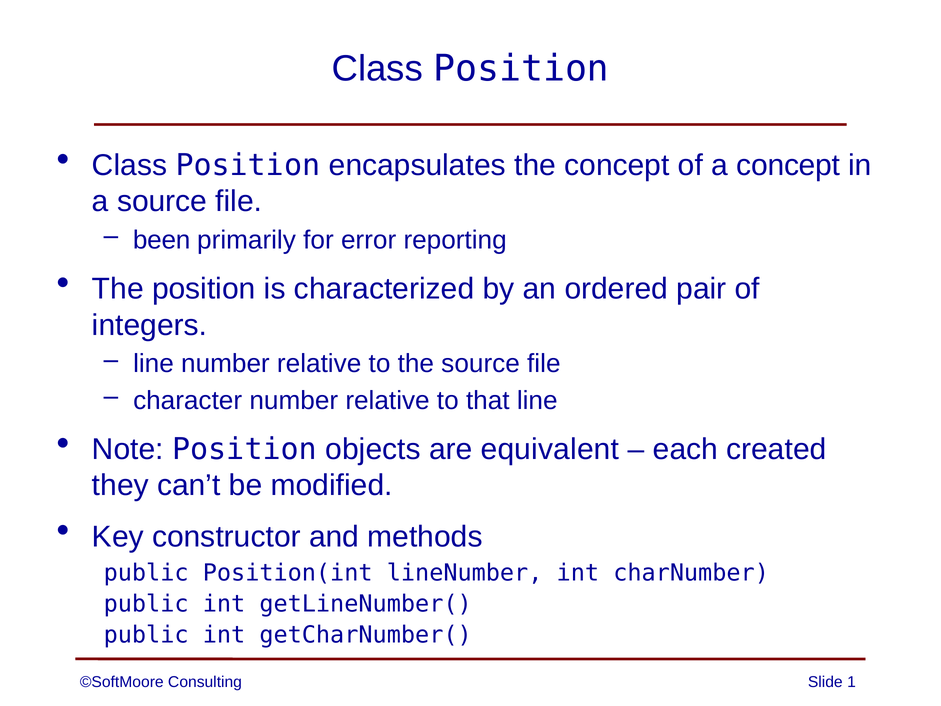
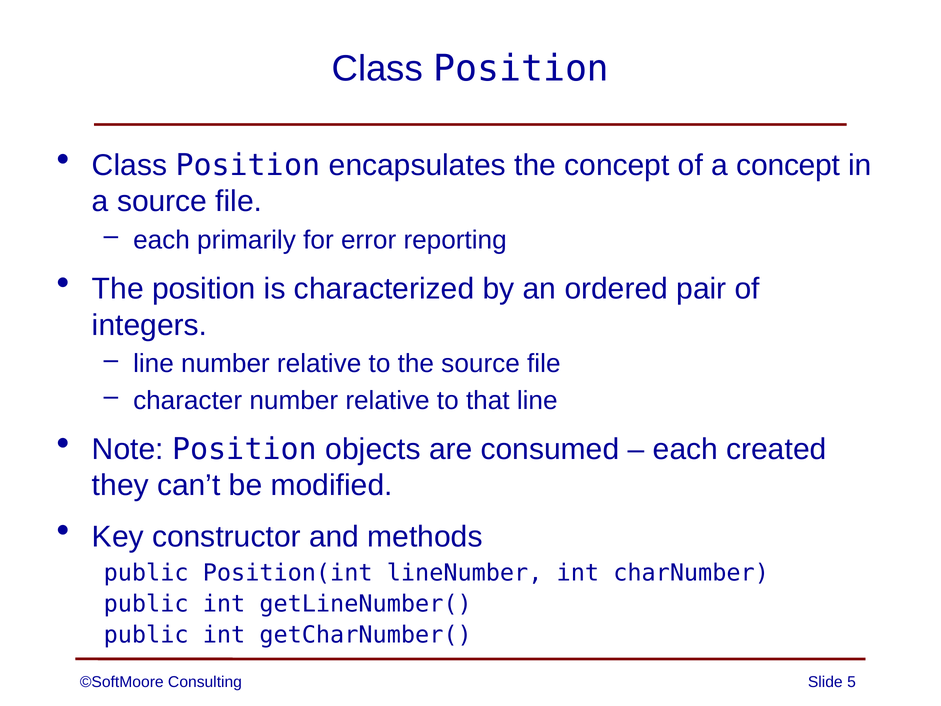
been: been -> each (162, 240)
equivalent: equivalent -> consumed (550, 449)
1: 1 -> 5 (852, 682)
